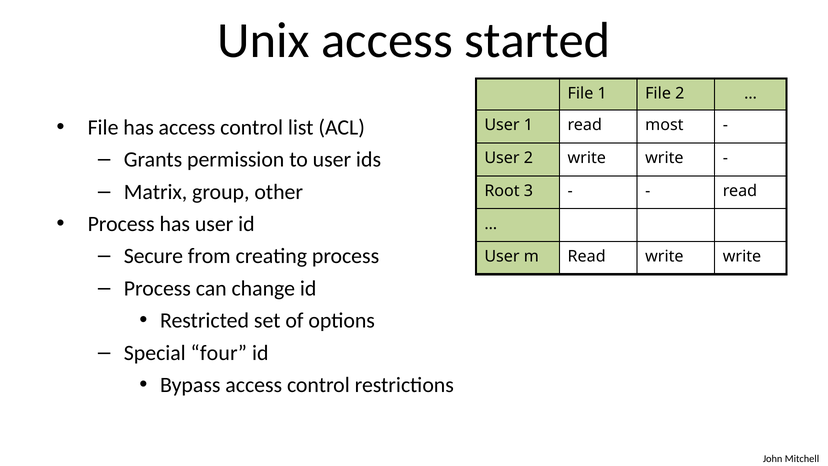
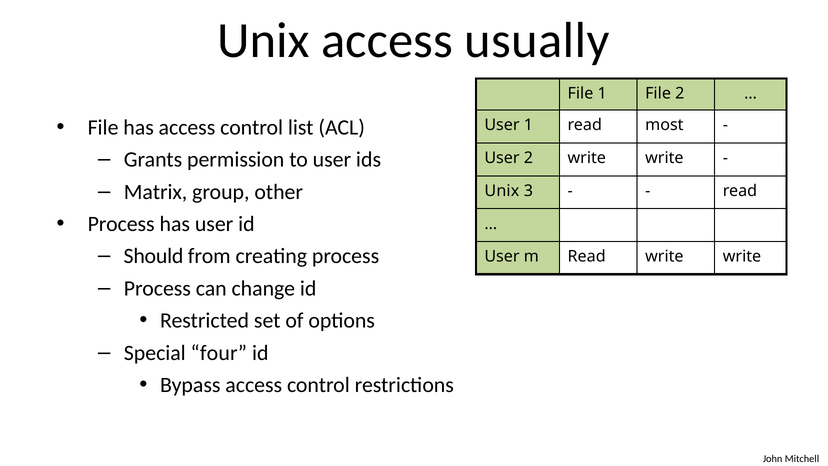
started: started -> usually (537, 41)
Root: Root -> Unix (502, 191)
Secure: Secure -> Should (153, 256)
